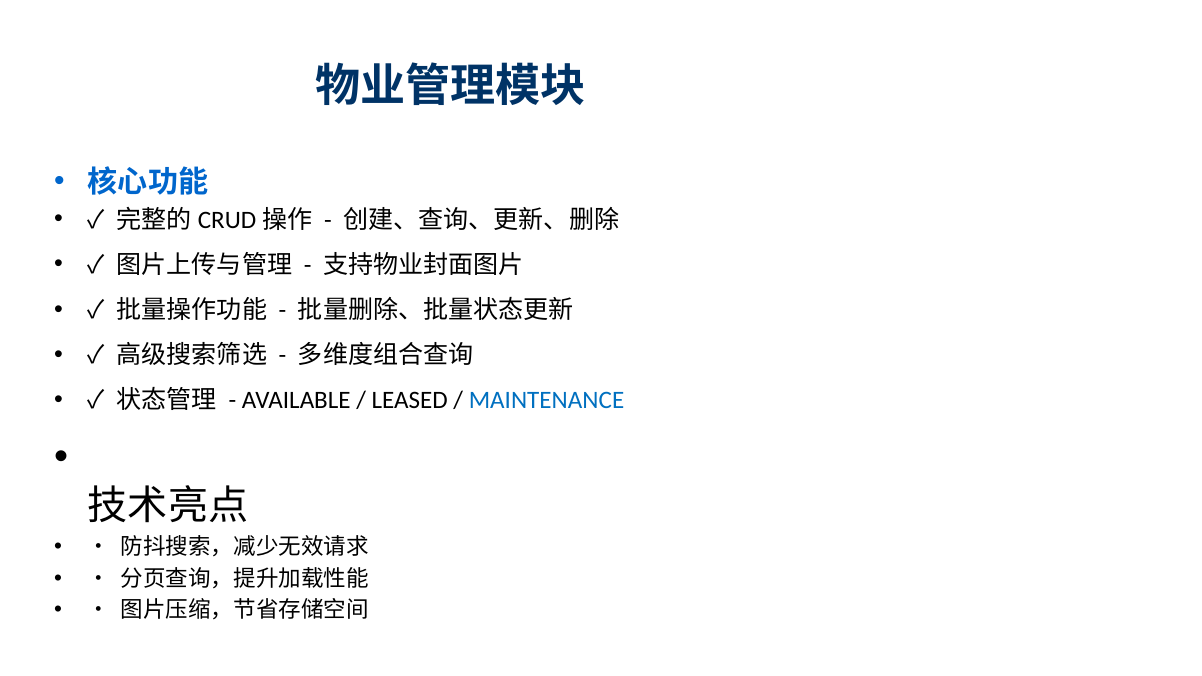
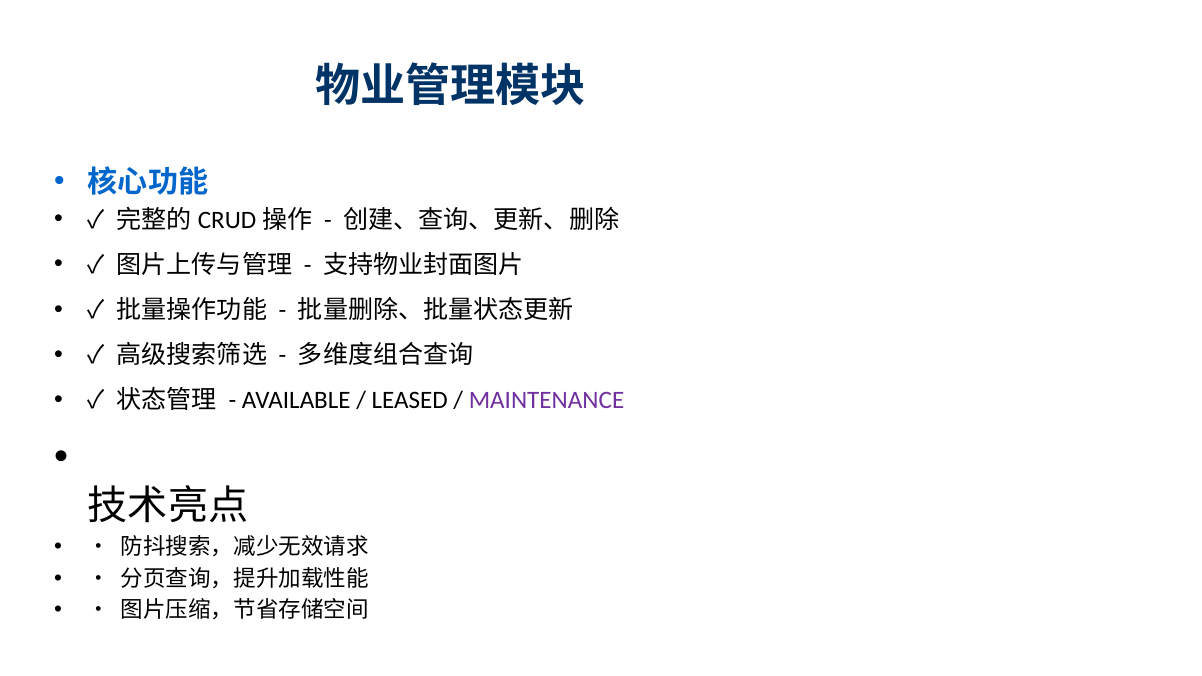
MAINTENANCE colour: blue -> purple (547, 400)
